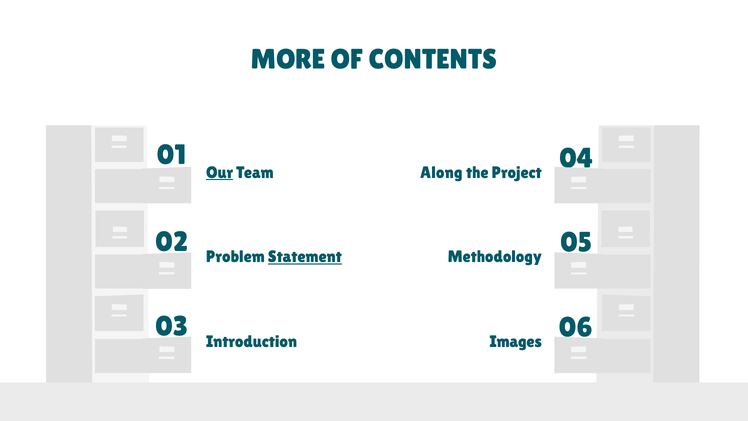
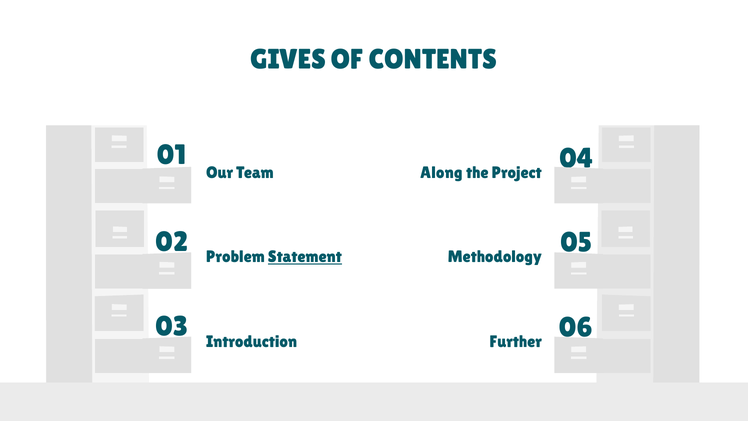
MORE: MORE -> GIVES (288, 59)
Our underline: present -> none (220, 172)
Images: Images -> Further (516, 342)
